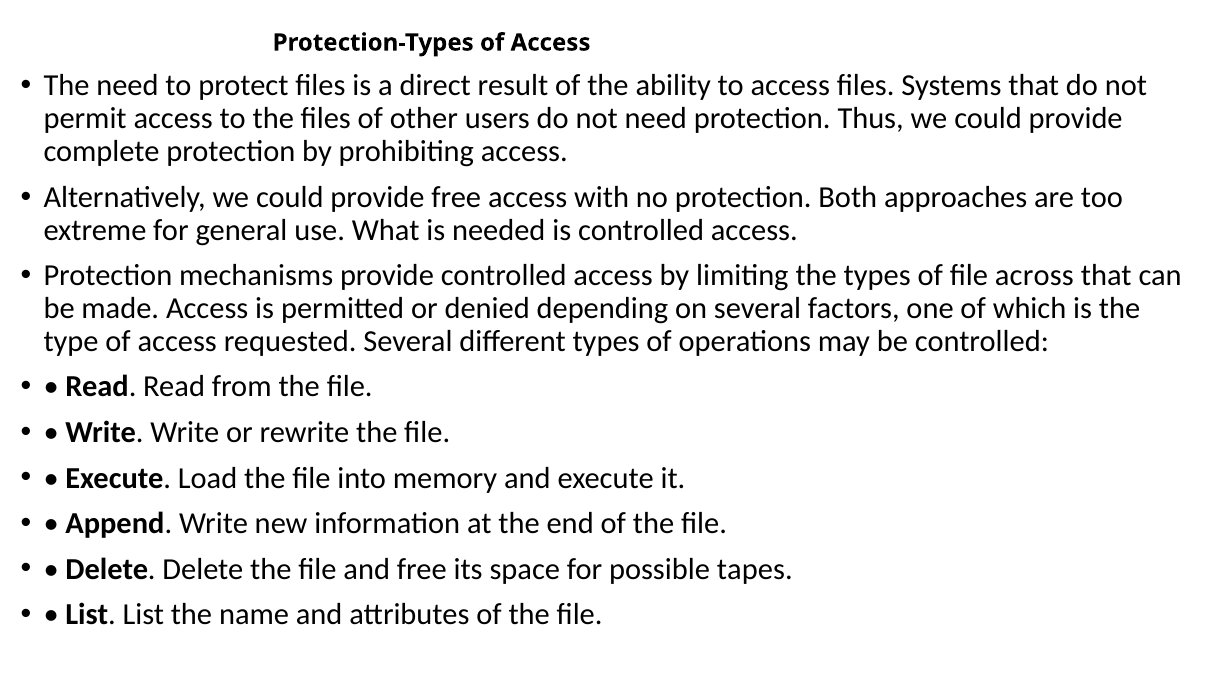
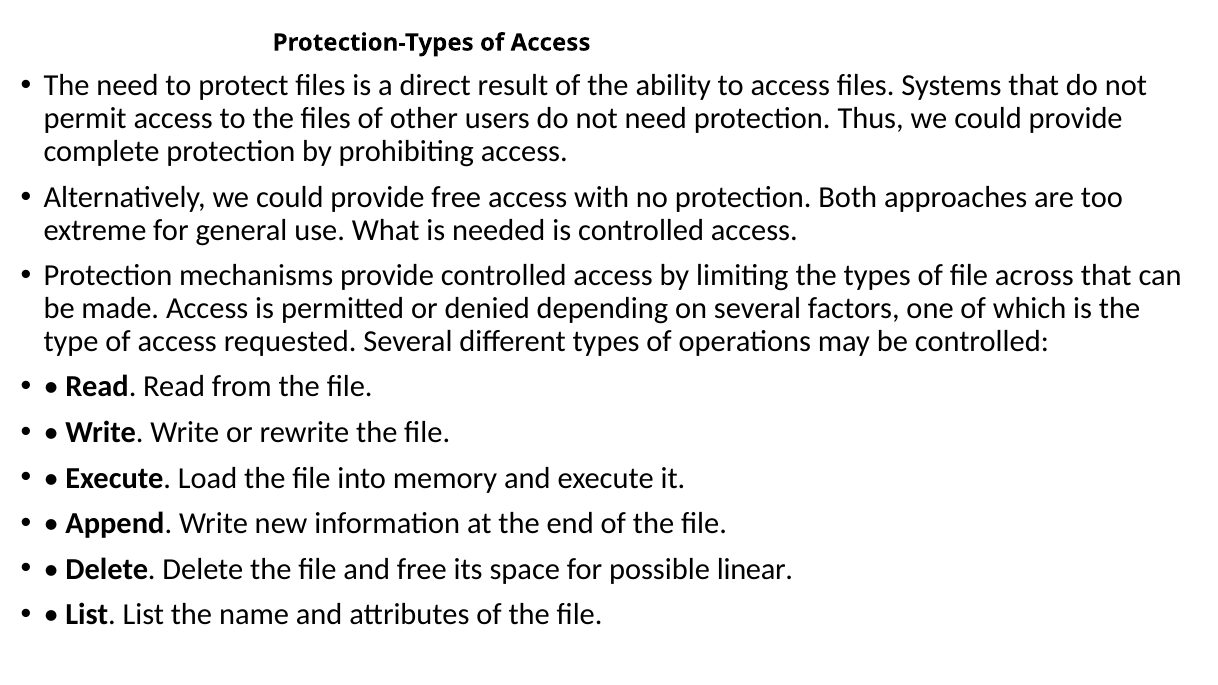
tapes: tapes -> linear (755, 569)
